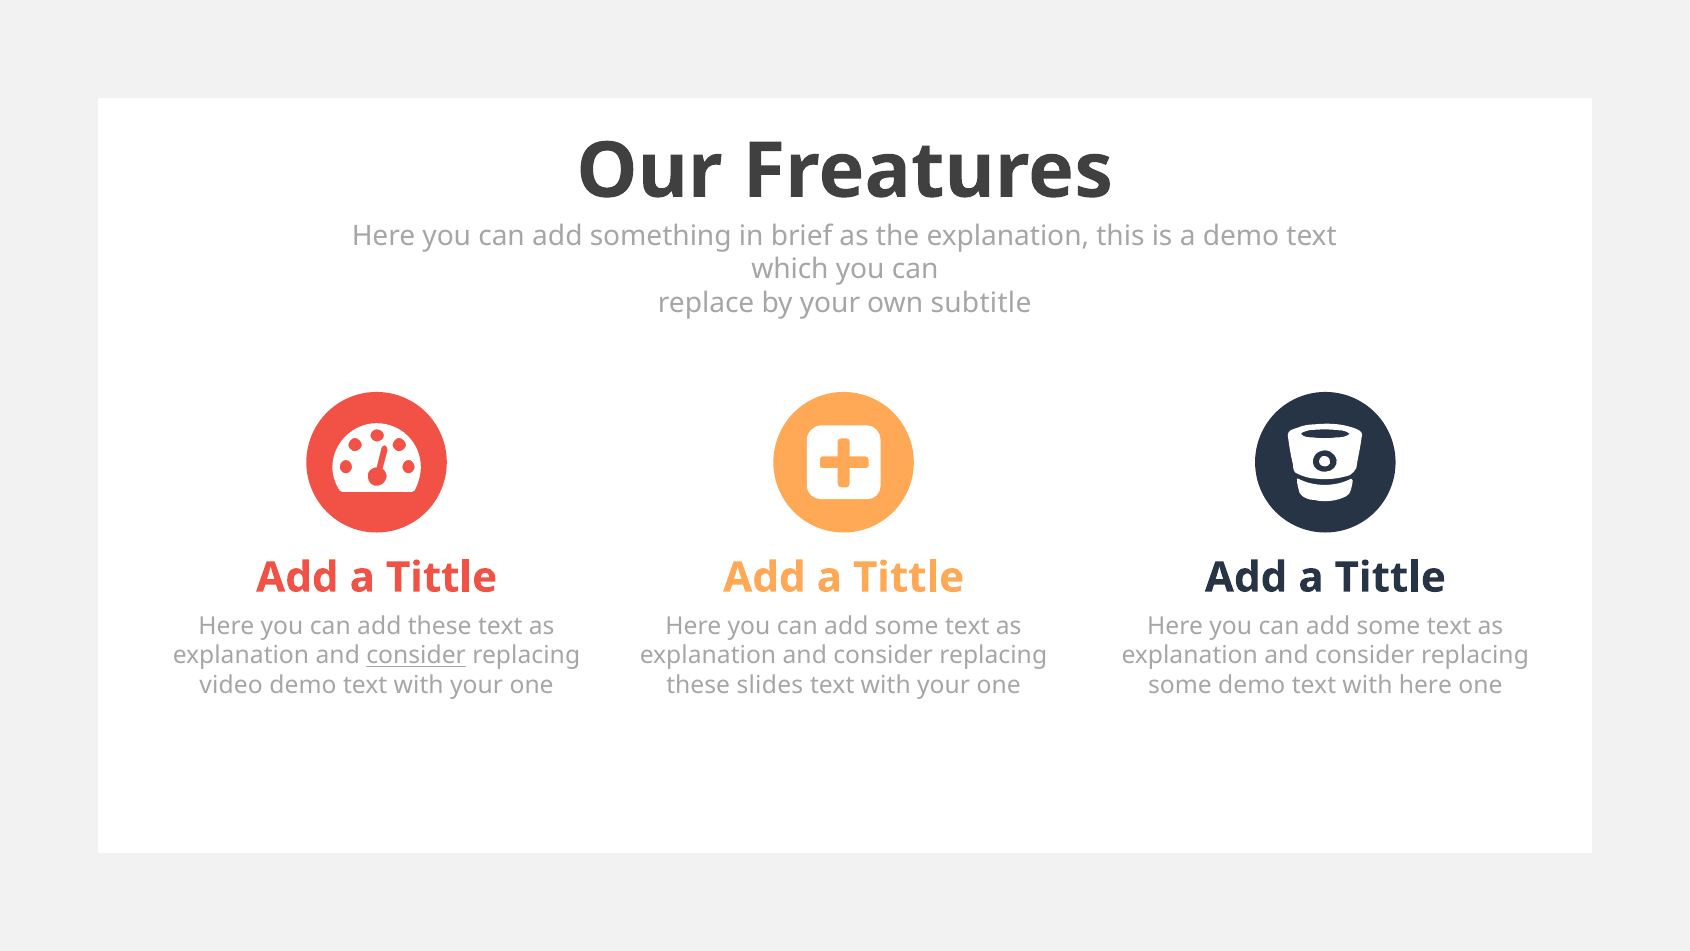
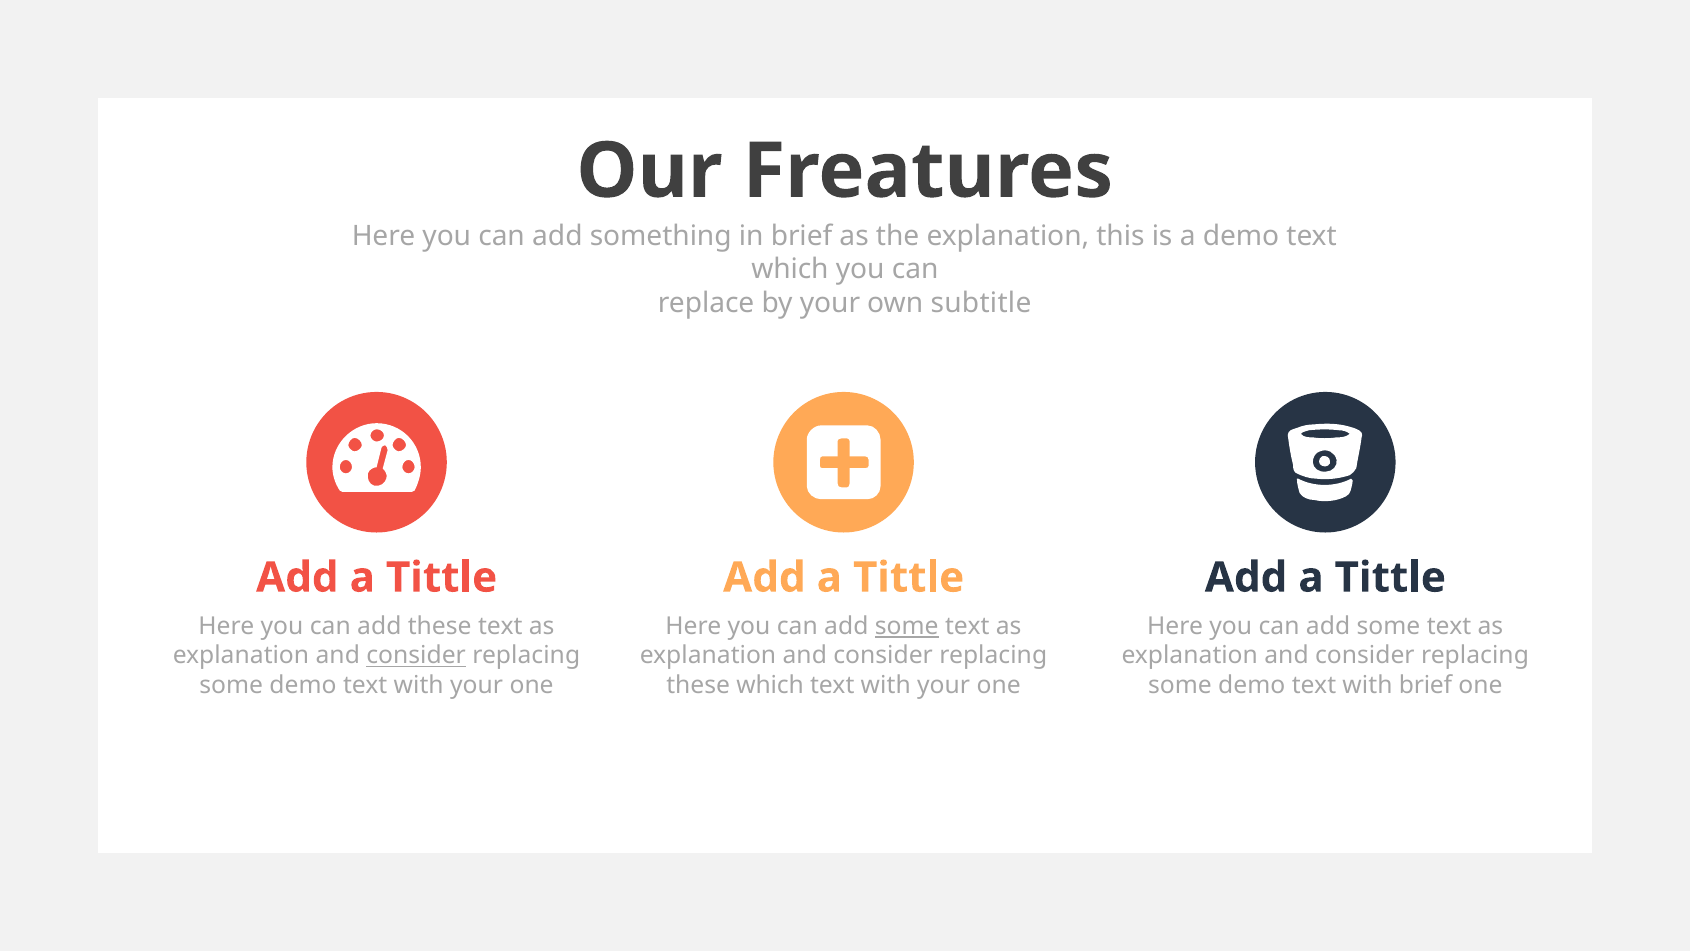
some underline: none -> present (907, 626)
video: video -> some (231, 685)
these slides: slides -> which (770, 685)
with here: here -> brief (1426, 685)
